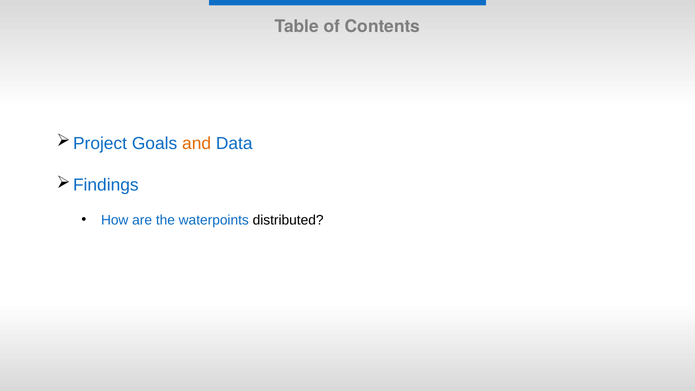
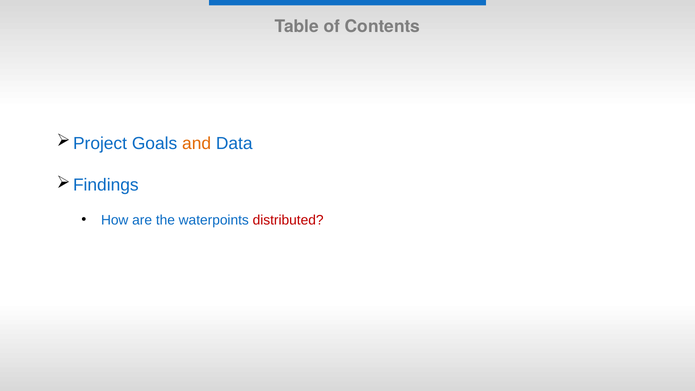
distributed colour: black -> red (288, 220)
